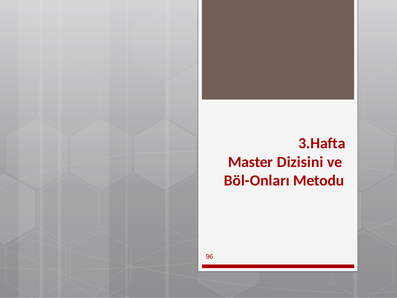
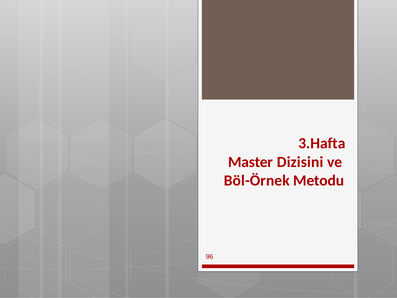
Böl-Onları: Böl-Onları -> Böl-Örnek (257, 180)
